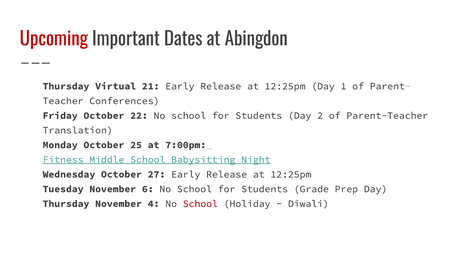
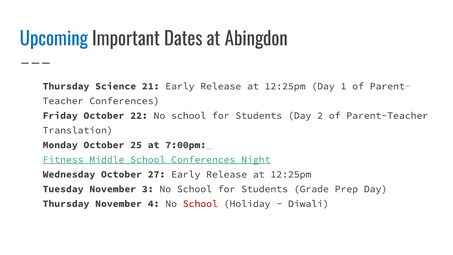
Upcoming colour: red -> blue (54, 39)
Virtual: Virtual -> Science (116, 86)
School Babysitting: Babysitting -> Conferences (203, 160)
6: 6 -> 3 (148, 189)
